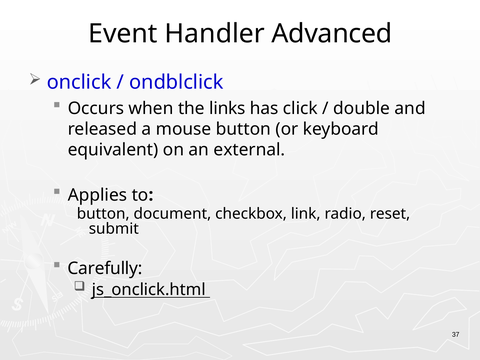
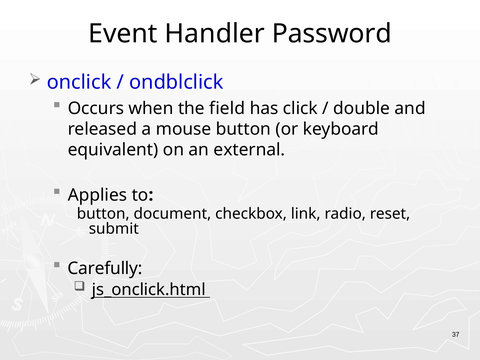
Advanced: Advanced -> Password (332, 34)
links: links -> field (227, 108)
